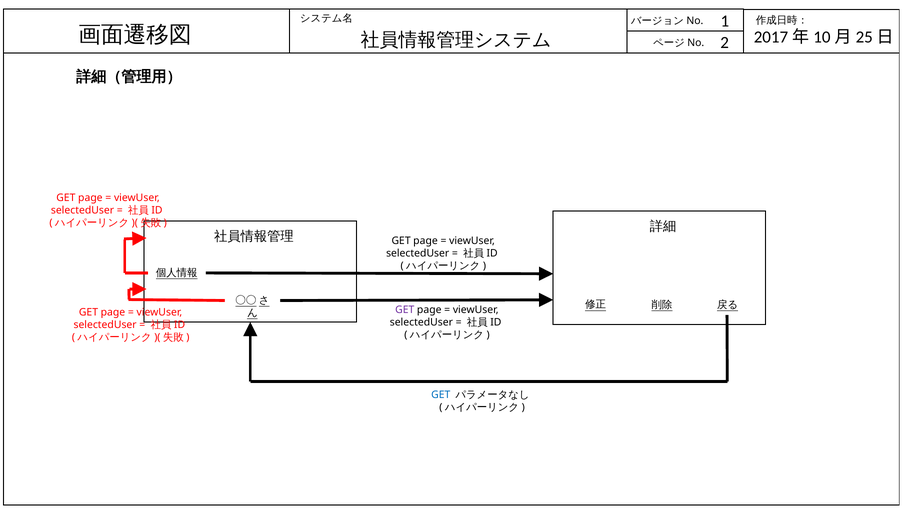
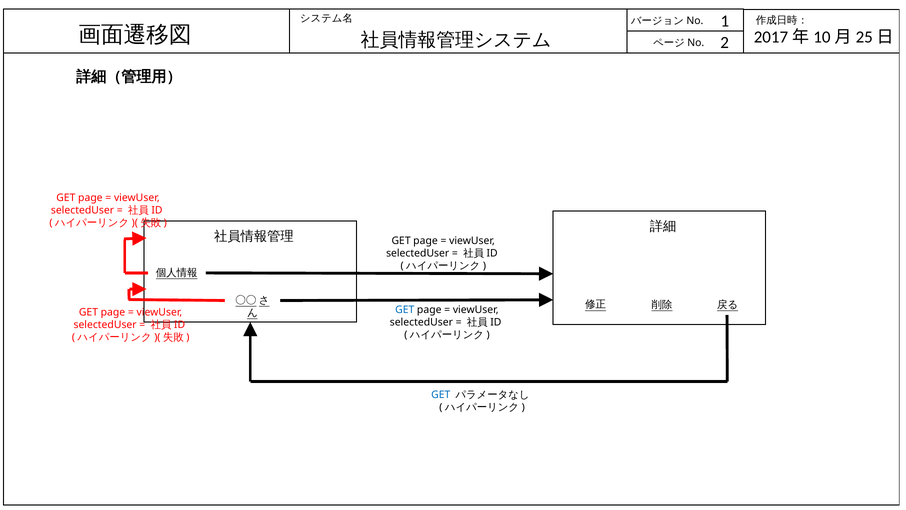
GET colour: purple -> blue (405, 310)
